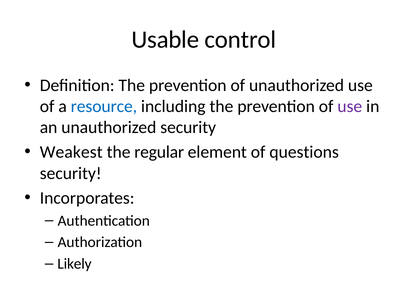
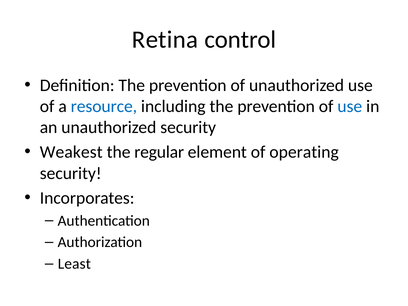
Usable: Usable -> Retina (165, 39)
use colour: purple -> blue (350, 106)
questions: questions -> operating (304, 152)
Likely: Likely -> Least (74, 264)
